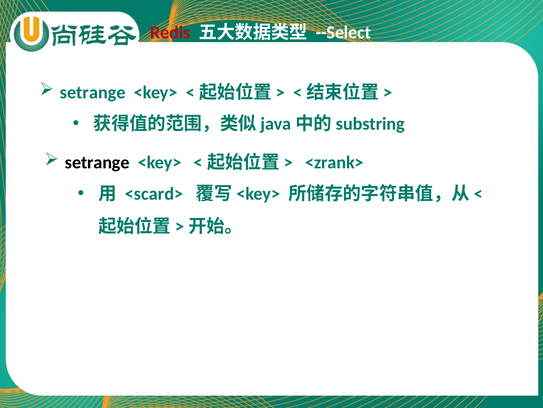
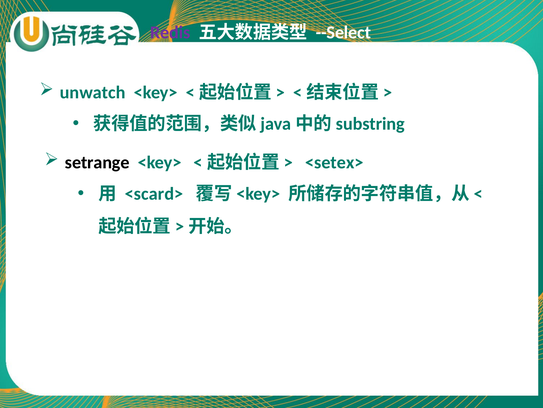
Redis colour: red -> purple (170, 33)
setrange: setrange -> unwatch (93, 92)
<zrank>: <zrank> -> <setex> (334, 162)
